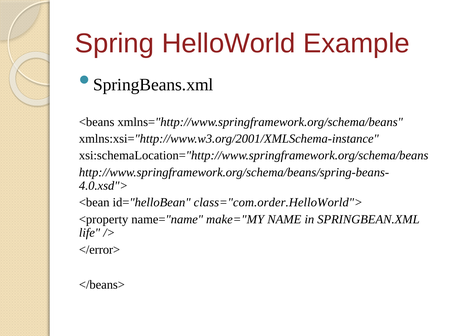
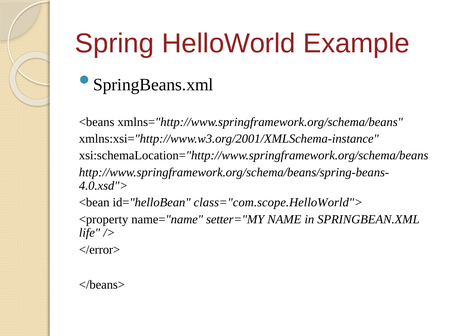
class="com.order.HelloWorld">: class="com.order.HelloWorld"> -> class="com.scope.HelloWorld"> (278, 203)
make="MY: make="MY -> setter="MY (235, 220)
